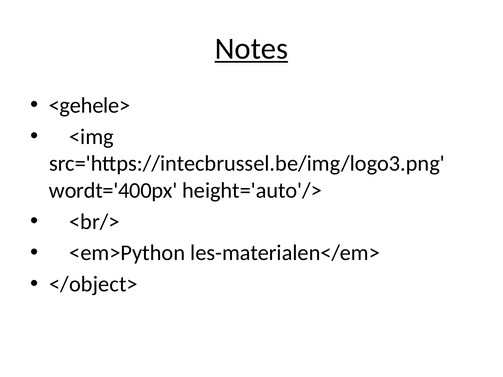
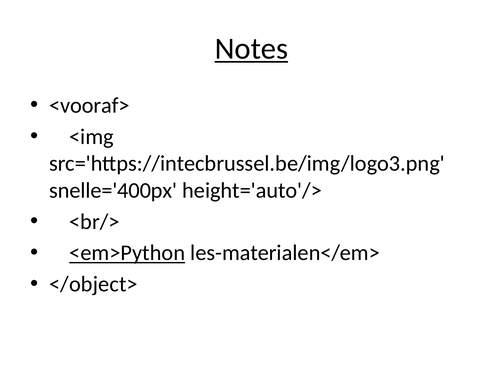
<gehele>: <gehele> -> <vooraf> (89, 106)
wordt='400px: wordt='400px -> snelle='400px (113, 190)
<em>Python underline: none -> present (127, 253)
